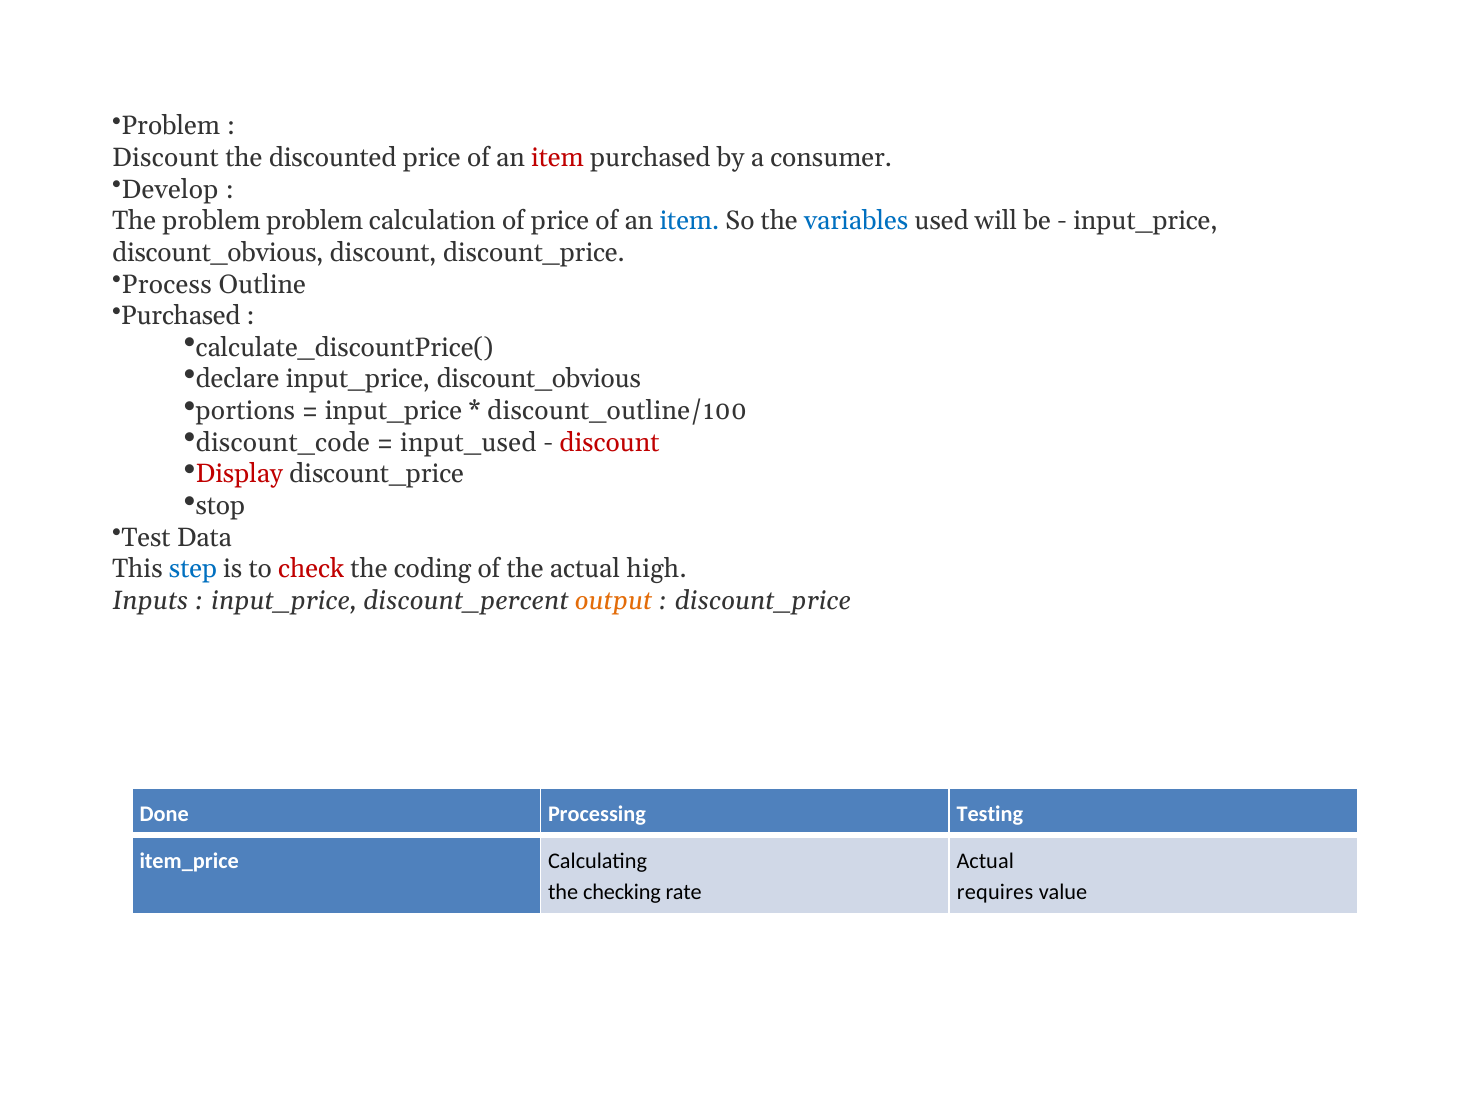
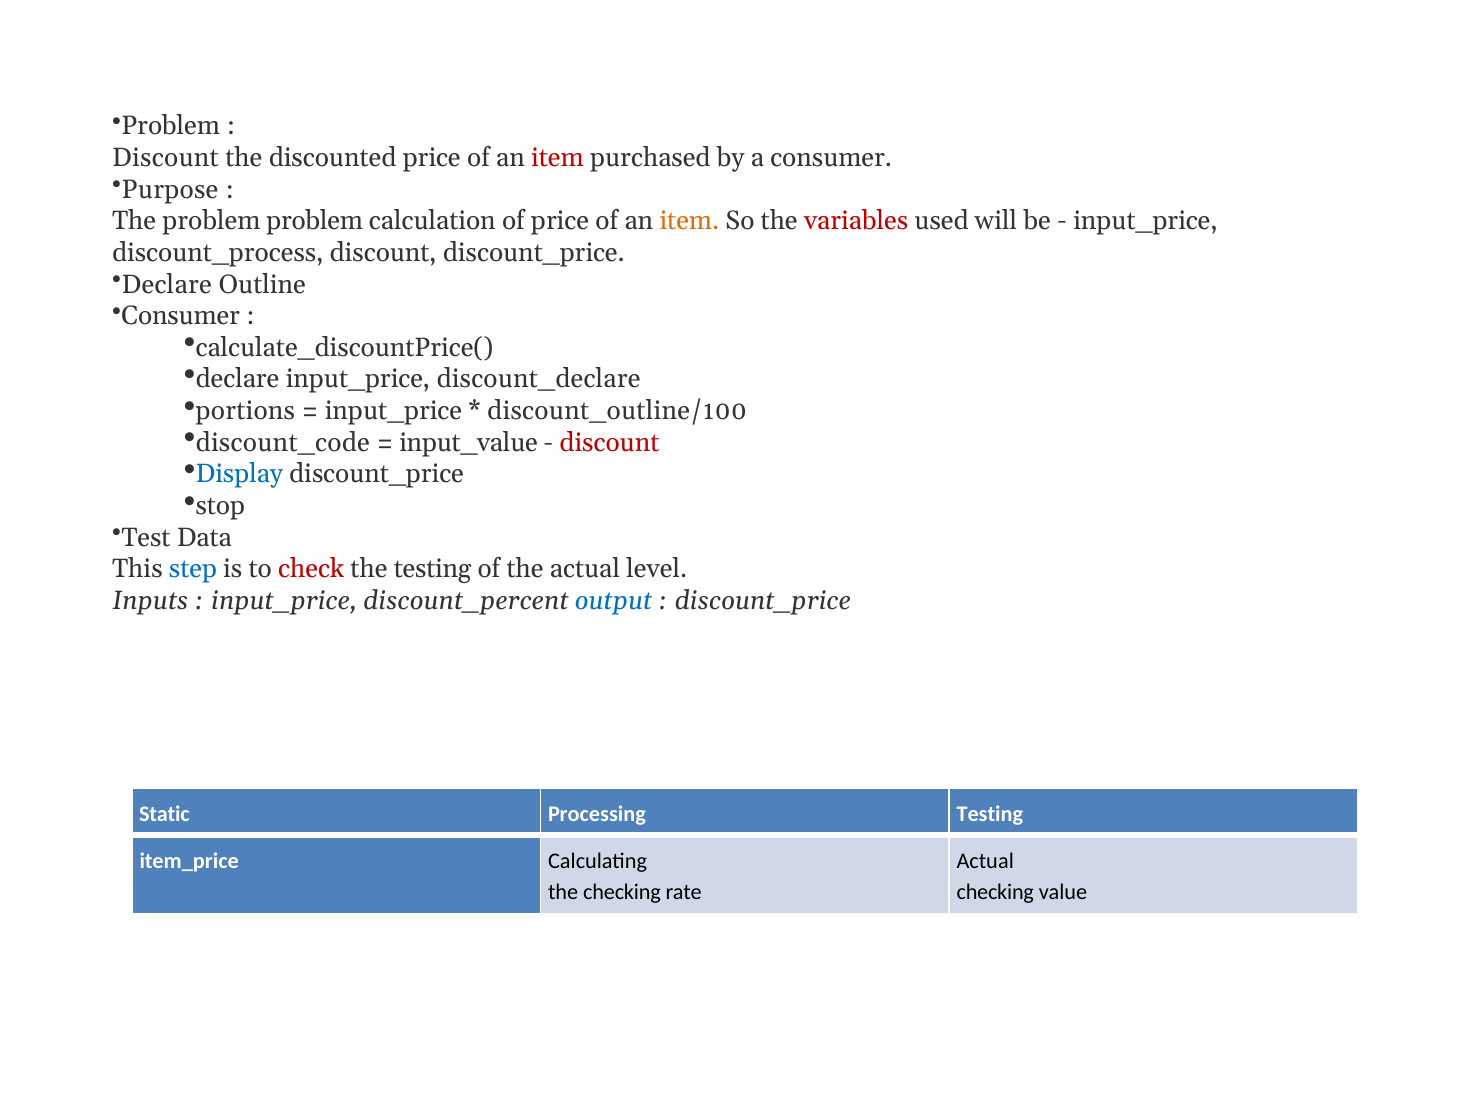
Develop: Develop -> Purpose (170, 189)
item colour: blue -> orange (689, 221)
variables colour: blue -> red (856, 221)
discount_obvious: discount_obvious -> discount_process (218, 253)
Process: Process -> Declare (167, 284)
Purchased: Purchased -> Consumer (181, 316)
declare input_price discount_obvious: discount_obvious -> discount_declare (539, 379)
input_used: input_used -> input_value (469, 442)
Display colour: red -> blue (239, 474)
the coding: coding -> testing (433, 569)
high: high -> level (657, 569)
output colour: orange -> blue (613, 601)
Done: Done -> Static (164, 814)
requires: requires -> checking (995, 892)
